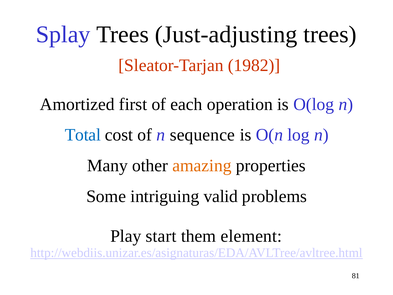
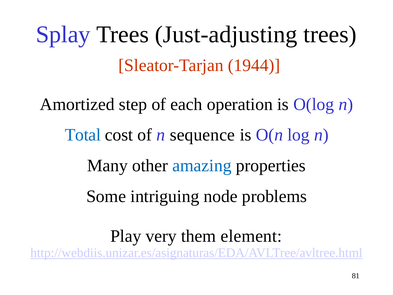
1982: 1982 -> 1944 (254, 65)
first: first -> step (133, 104)
amazing colour: orange -> blue (202, 166)
valid: valid -> node (221, 196)
start: start -> very (161, 236)
